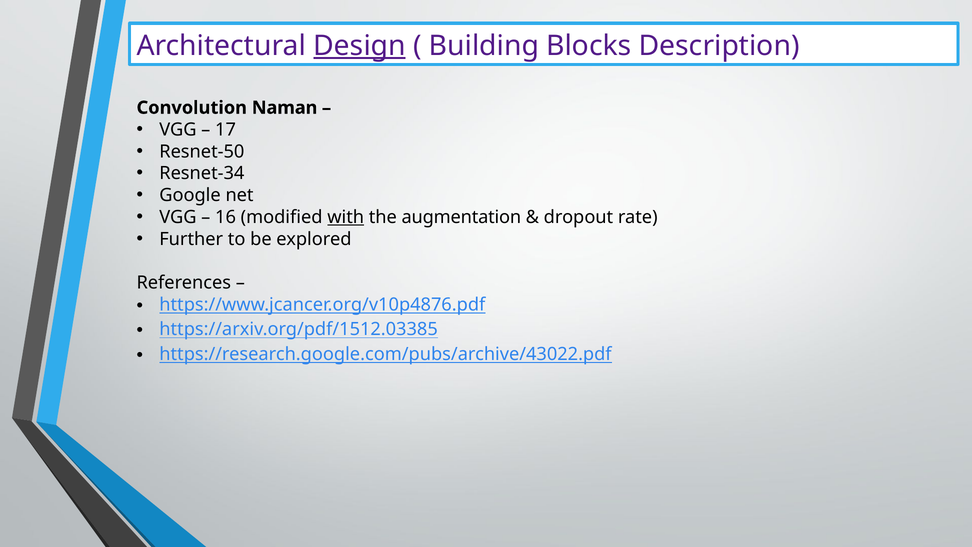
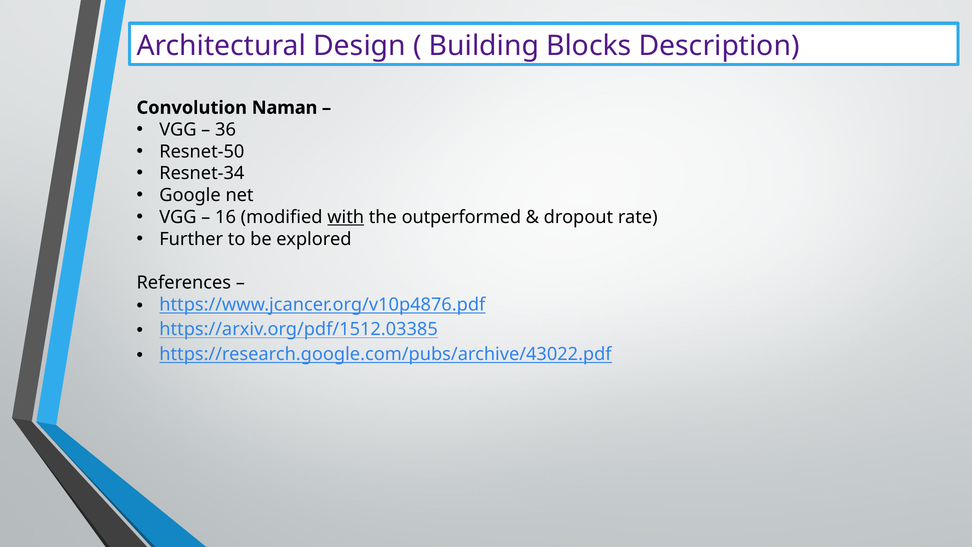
Design underline: present -> none (360, 46)
17: 17 -> 36 (226, 130)
augmentation: augmentation -> outperformed (461, 217)
